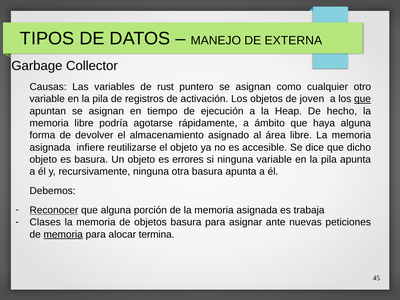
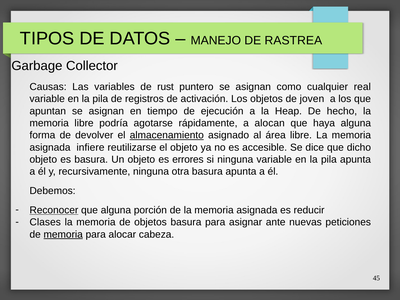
EXTERNA: EXTERNA -> RASTREA (293, 40)
otro: otro -> real (362, 87)
que underline: present -> none (363, 99)
ámbito: ámbito -> alocan (270, 123)
almacenamiento underline: none -> present (167, 135)
trabaja: trabaja -> reducir (309, 210)
termina: termina -> cabeza (157, 234)
